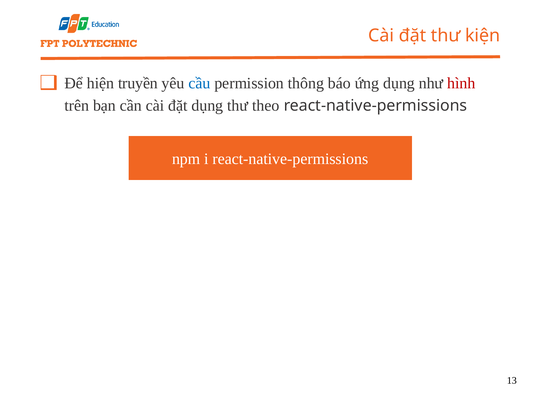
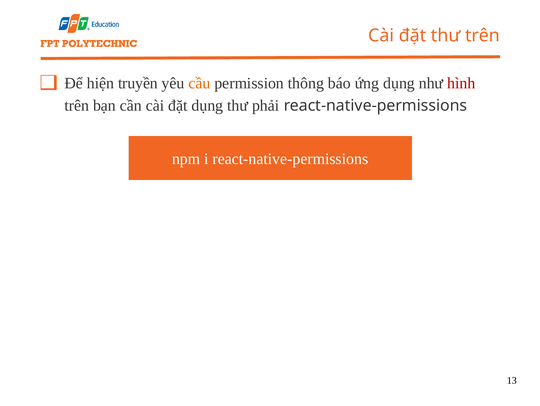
thư kiện: kiện -> trên (483, 36)
cầu colour: blue -> orange (199, 83)
theo: theo -> phải (266, 105)
